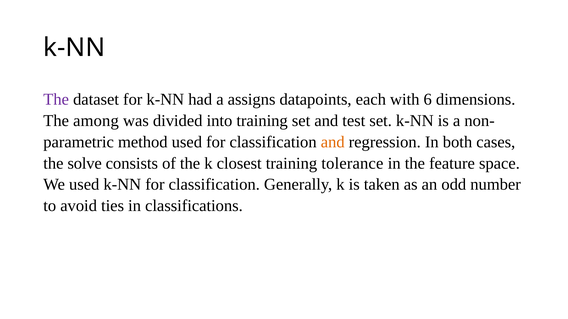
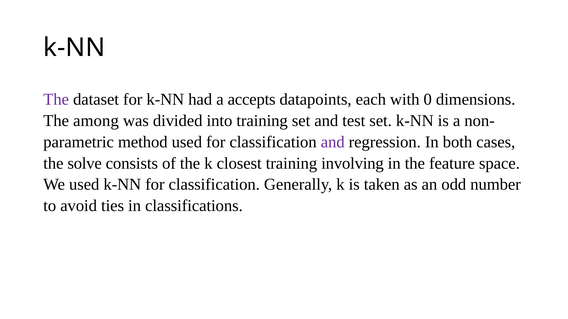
assigns: assigns -> accepts (252, 100)
6: 6 -> 0 (428, 100)
and colour: orange -> purple (333, 142)
tolerance: tolerance -> involving (353, 164)
